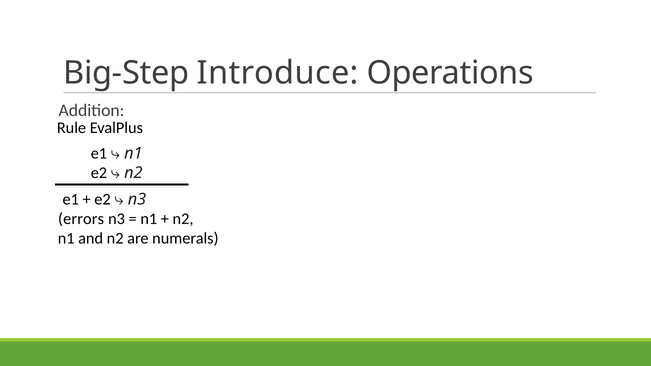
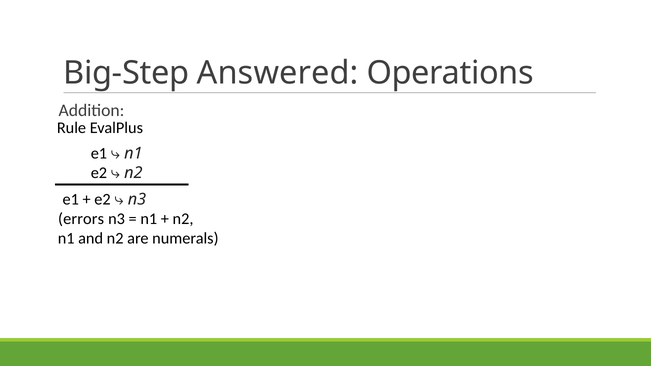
Introduce: Introduce -> Answered (278, 73)
